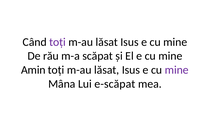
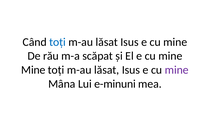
toți colour: purple -> blue (58, 42)
Amin: Amin -> Mine (33, 70)
e-scăpat: e-scăpat -> e-minuni (115, 84)
